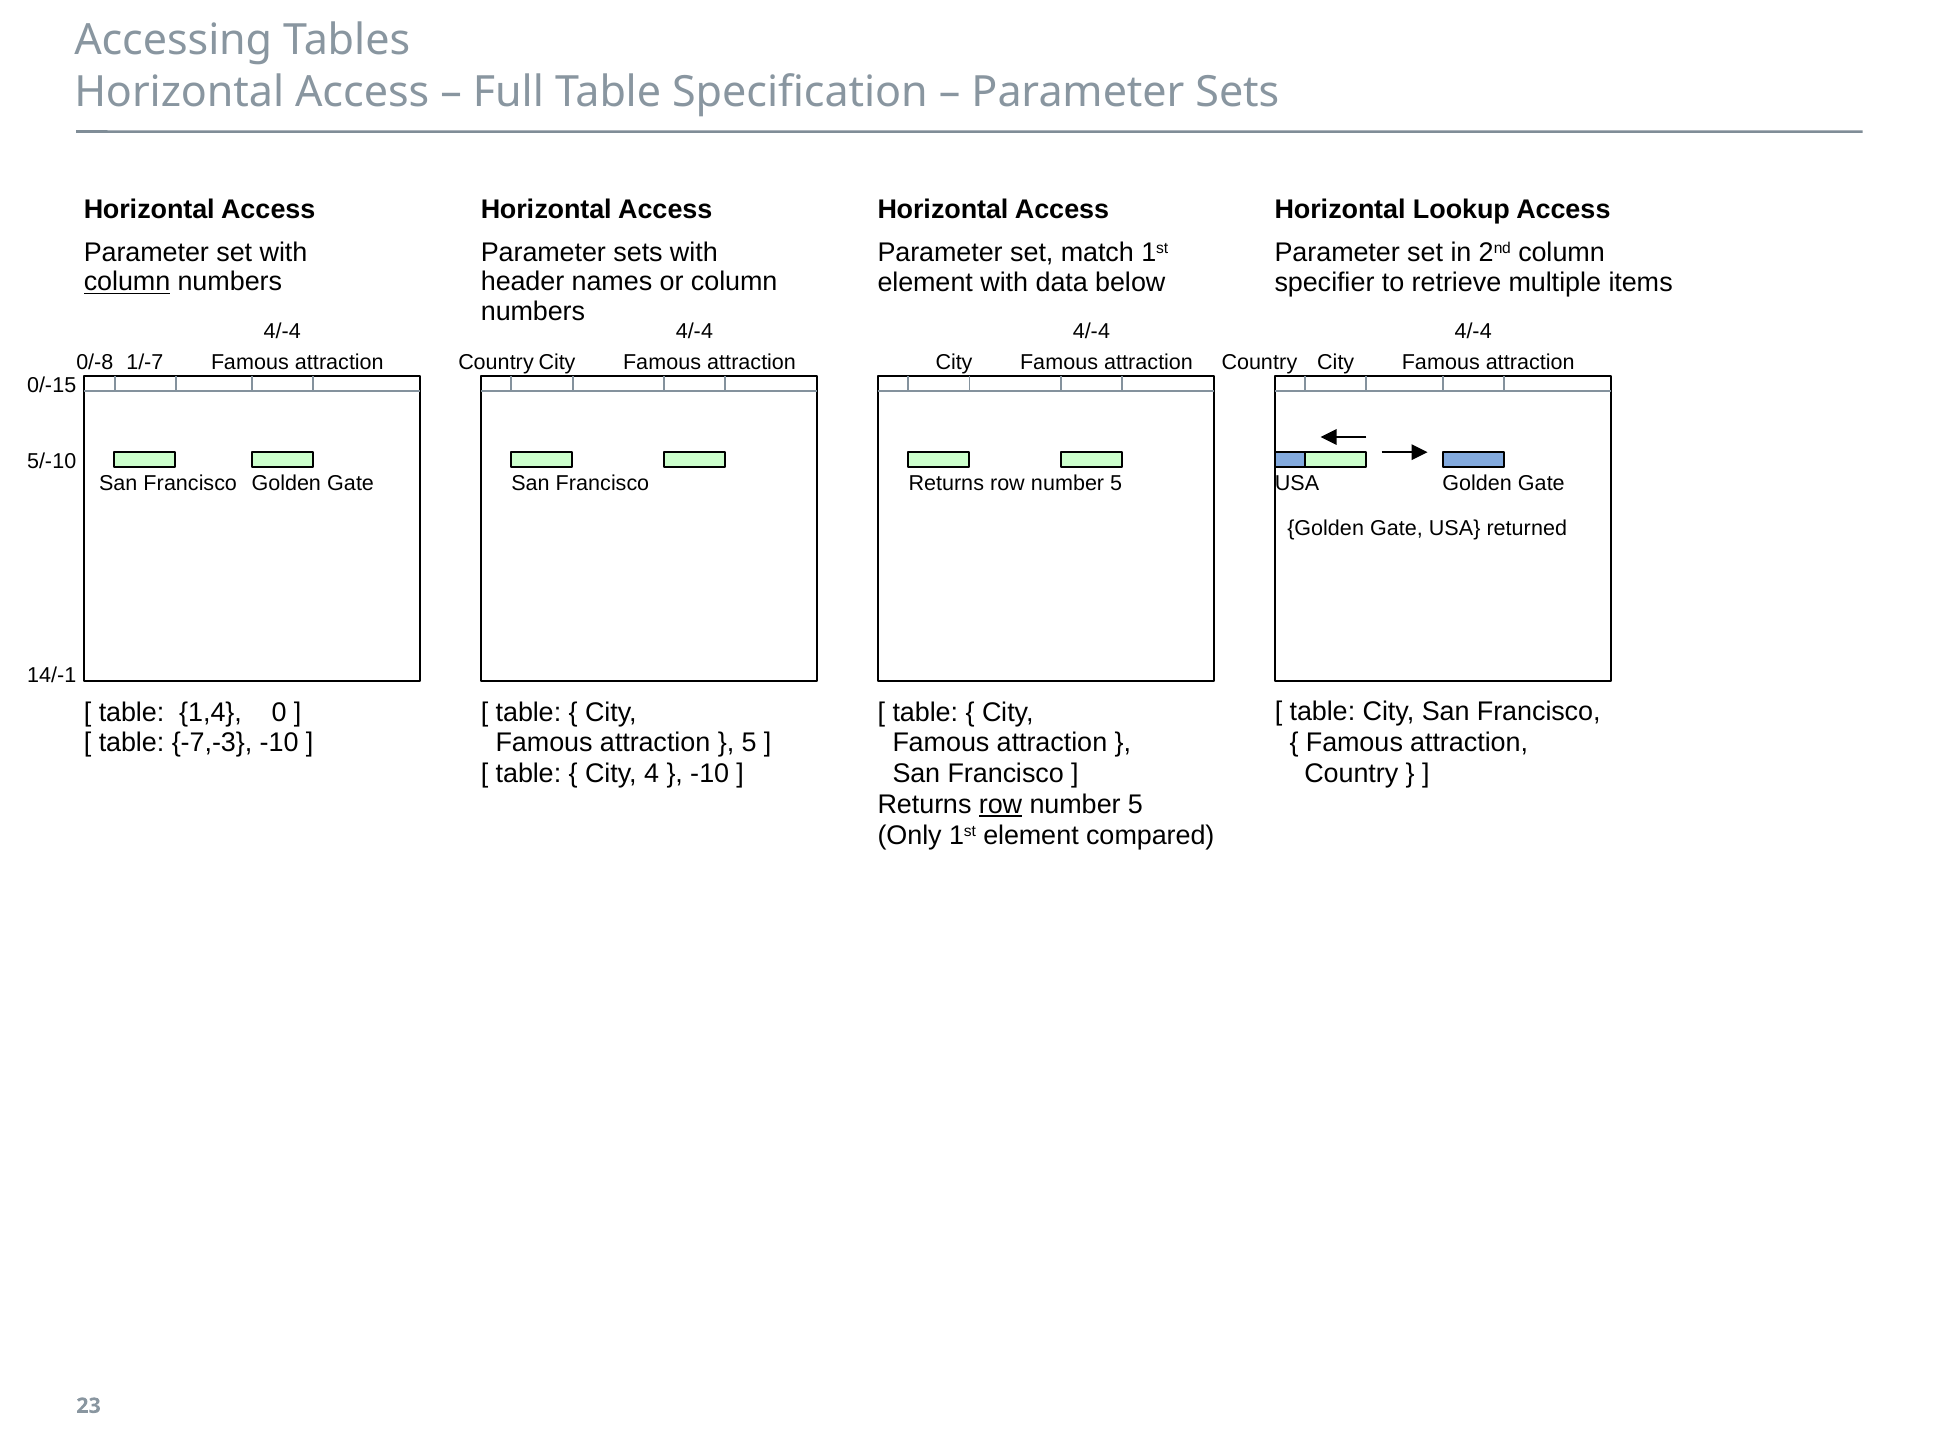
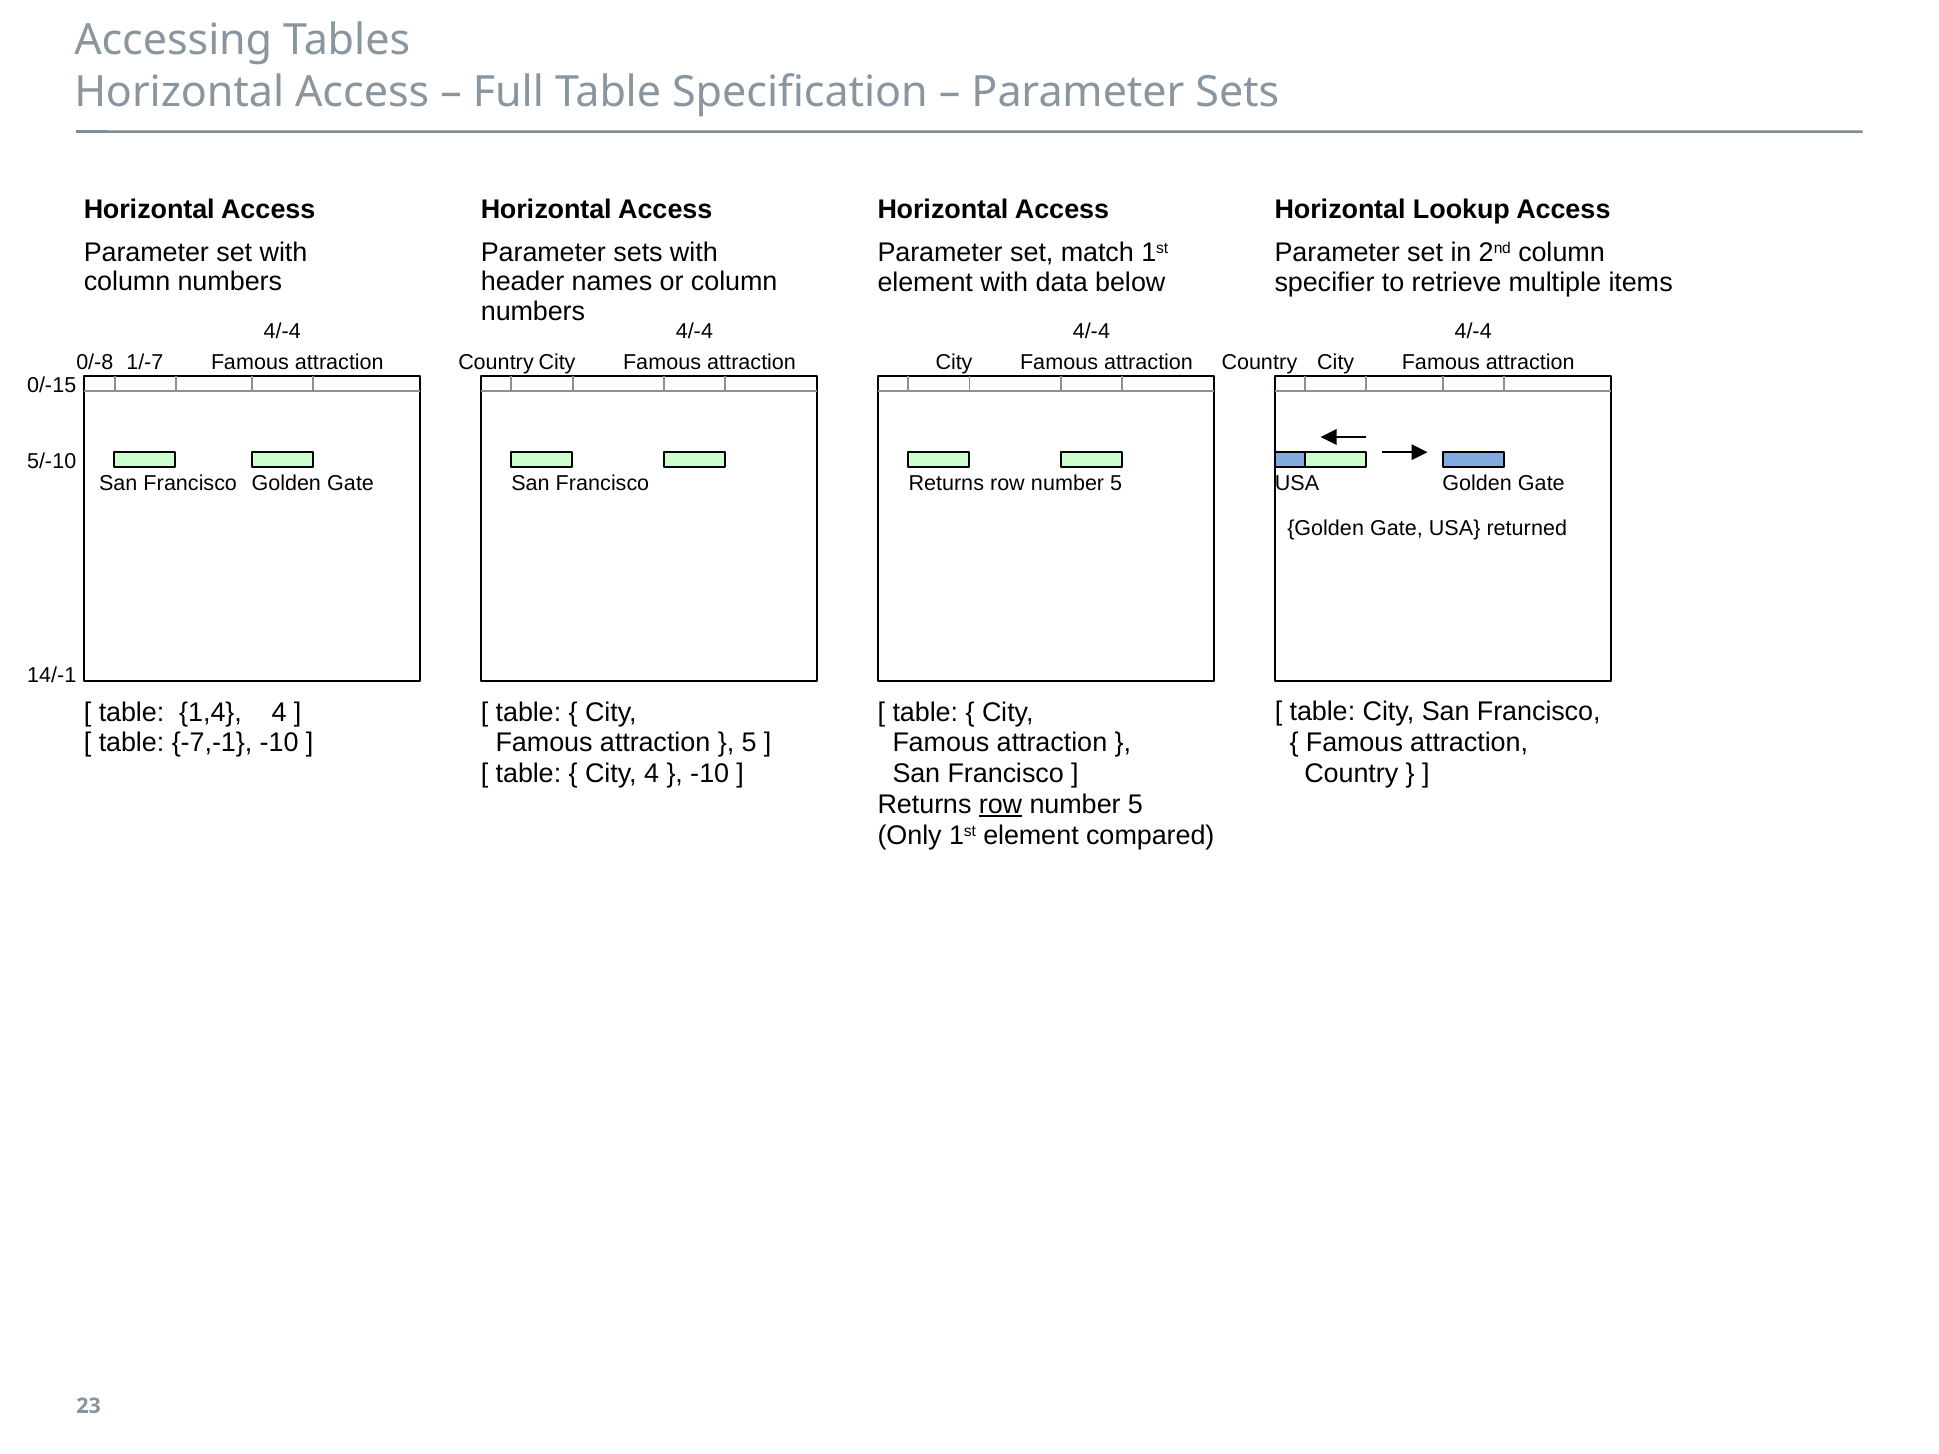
column underline: present -> none (127, 282)
1,4 0: 0 -> 4 (279, 712)
-7,-3: -7,-3 -> -7,-1 (212, 743)
